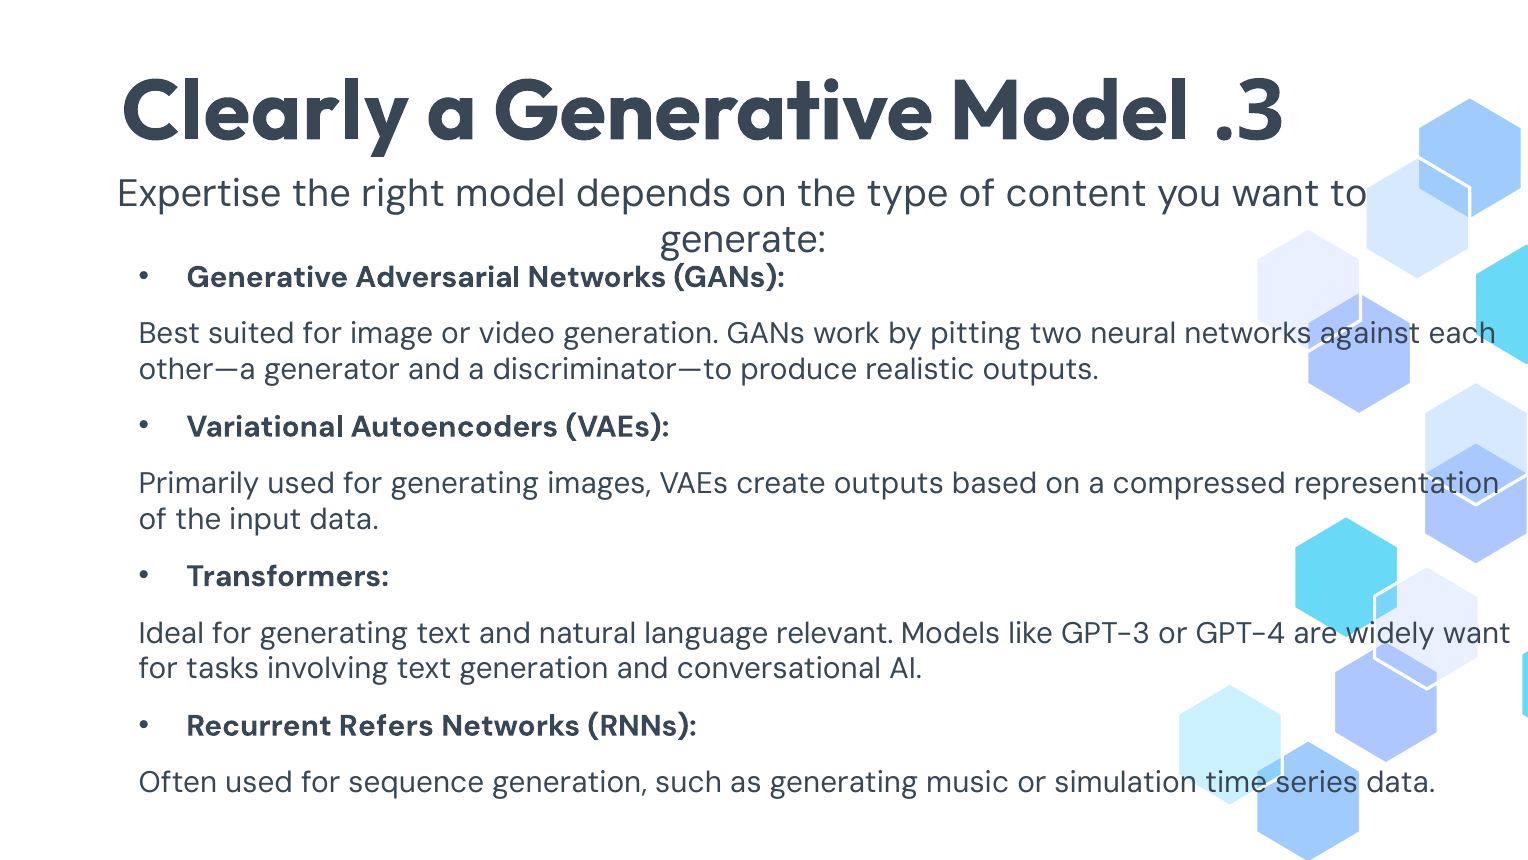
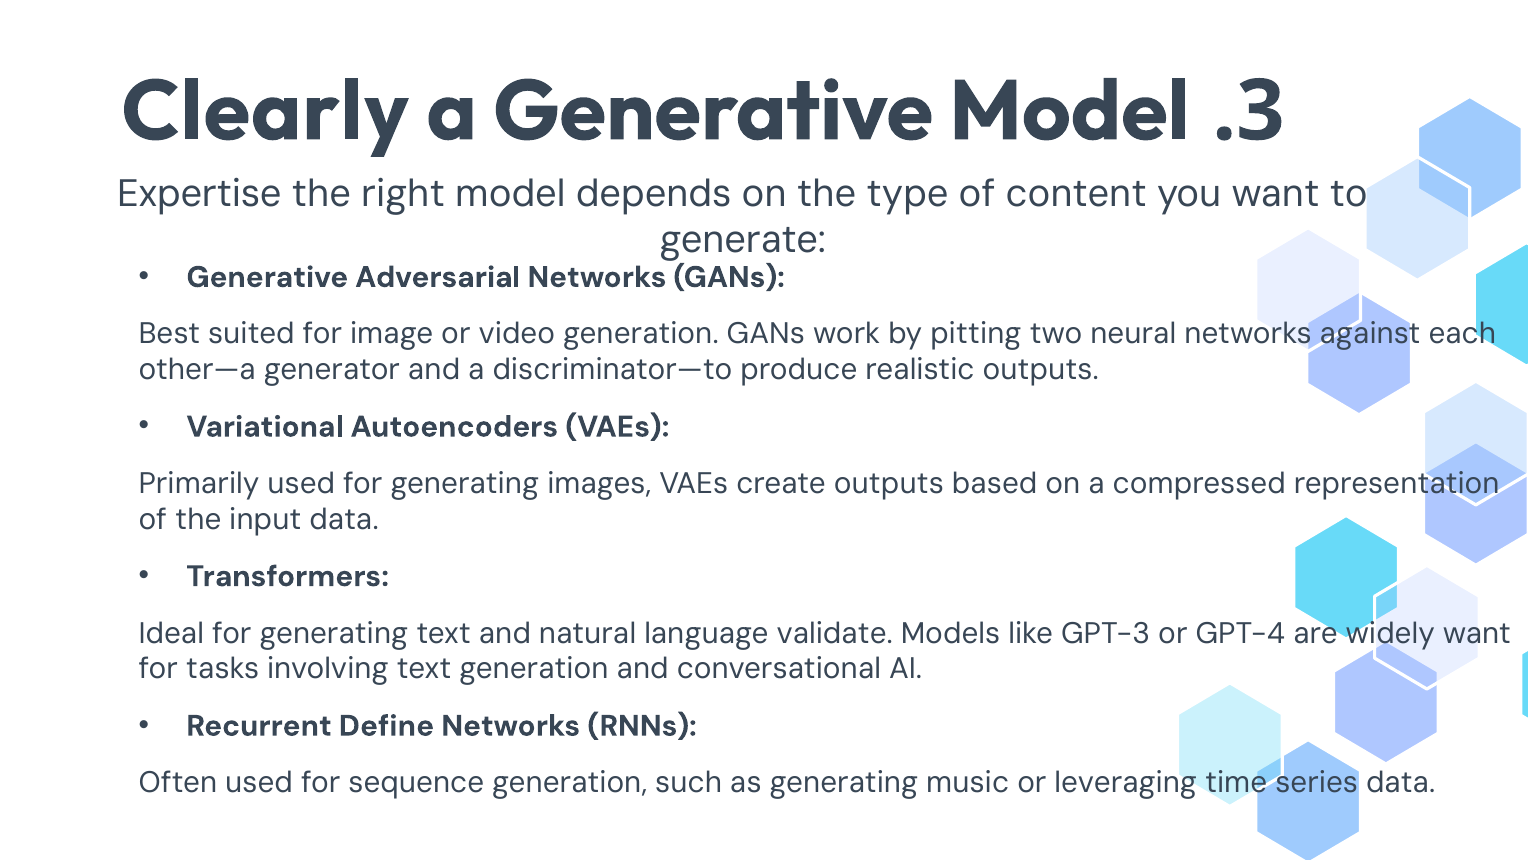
relevant: relevant -> validate (835, 633)
Refers: Refers -> Define (386, 725)
simulation: simulation -> leveraging (1126, 782)
